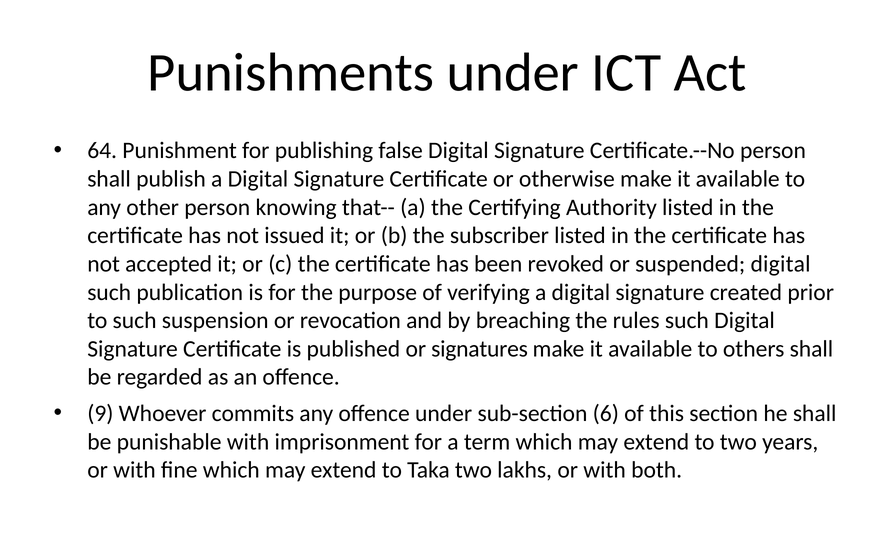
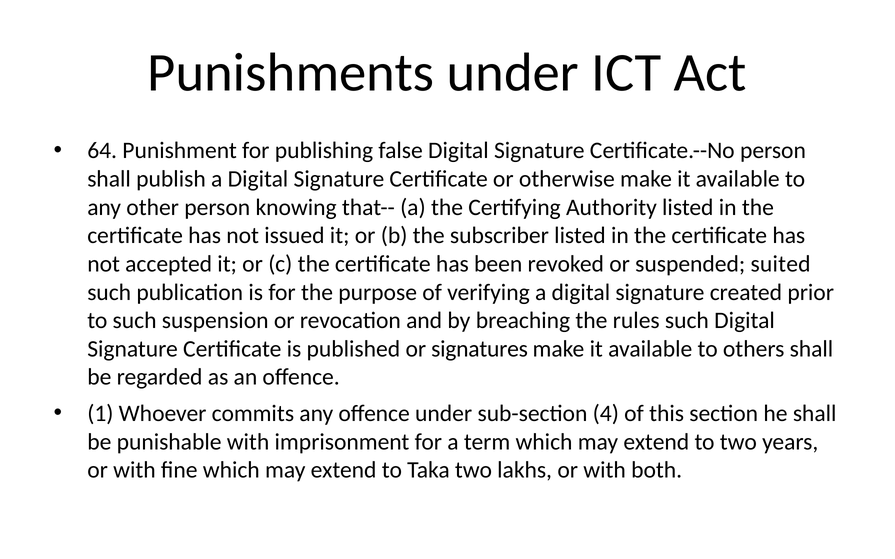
suspended digital: digital -> suited (781, 264)
9: 9 -> 1 (100, 414)
6: 6 -> 4 (606, 414)
